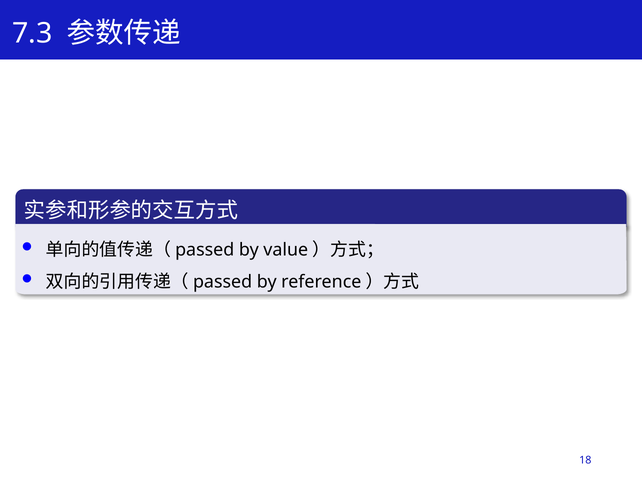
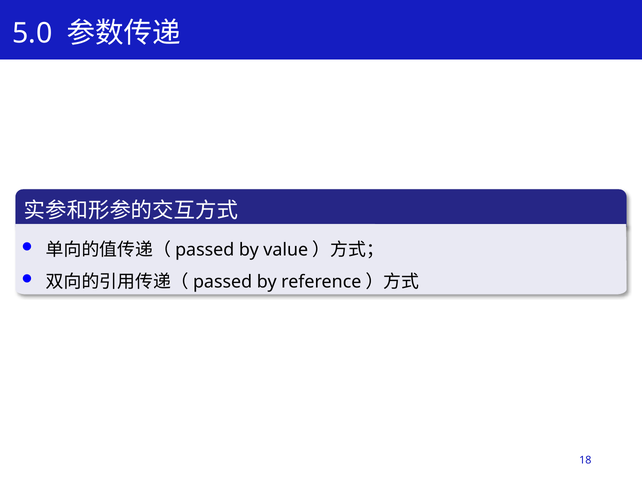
7.3: 7.3 -> 5.0 (32, 33)
